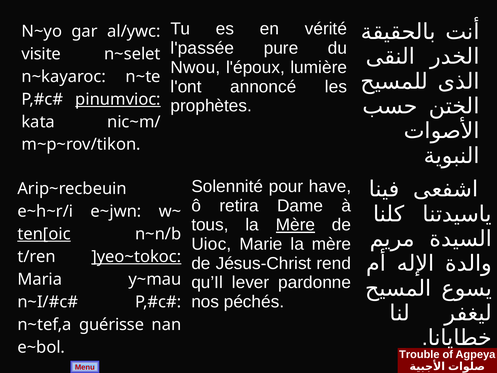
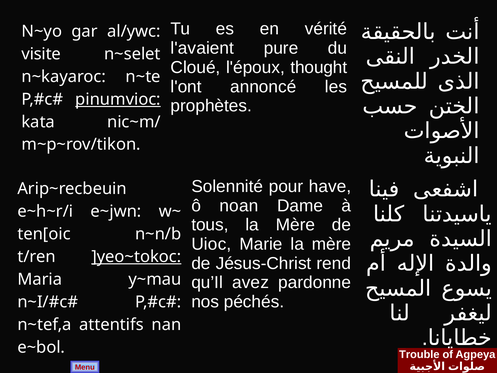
l'passée: l'passée -> l'avaient (202, 48)
Nwou: Nwou -> Cloué (196, 67)
lumière: lumière -> thought (319, 67)
retira: retira -> noan (239, 206)
Mère underline: present -> none (295, 225)
ten[oic underline: present -> none (44, 234)
lever: lever -> avez (251, 282)
guérisse: guérisse -> attentifs (112, 324)
